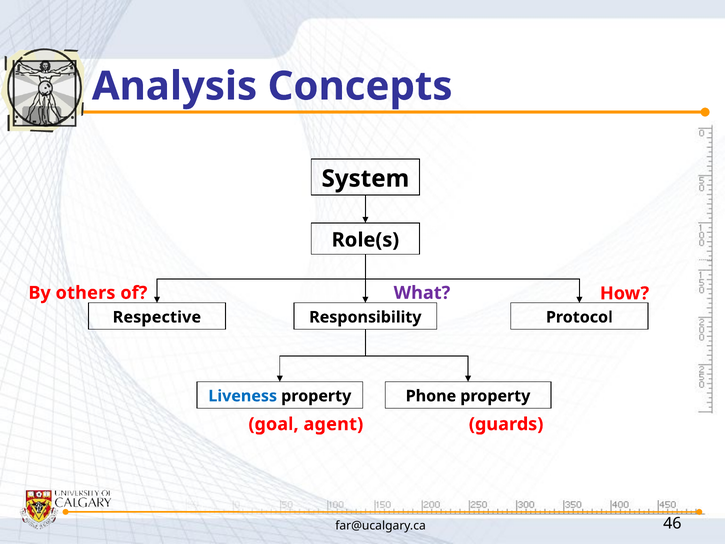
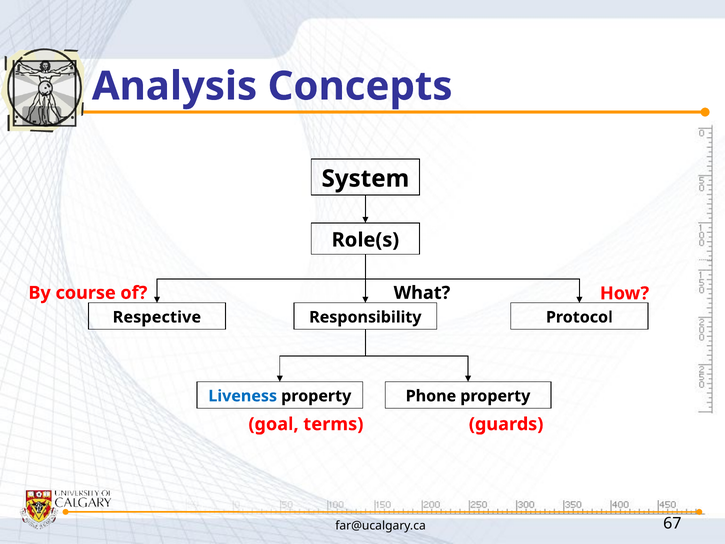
others: others -> course (86, 293)
What colour: purple -> black (422, 293)
agent: agent -> terms (333, 424)
46: 46 -> 67 (672, 523)
